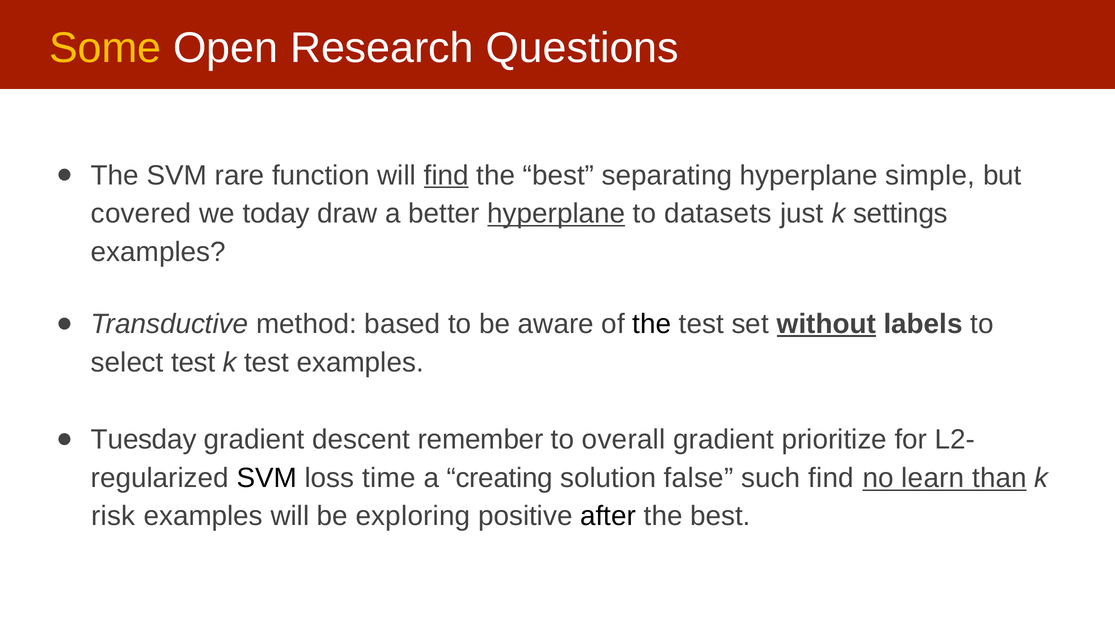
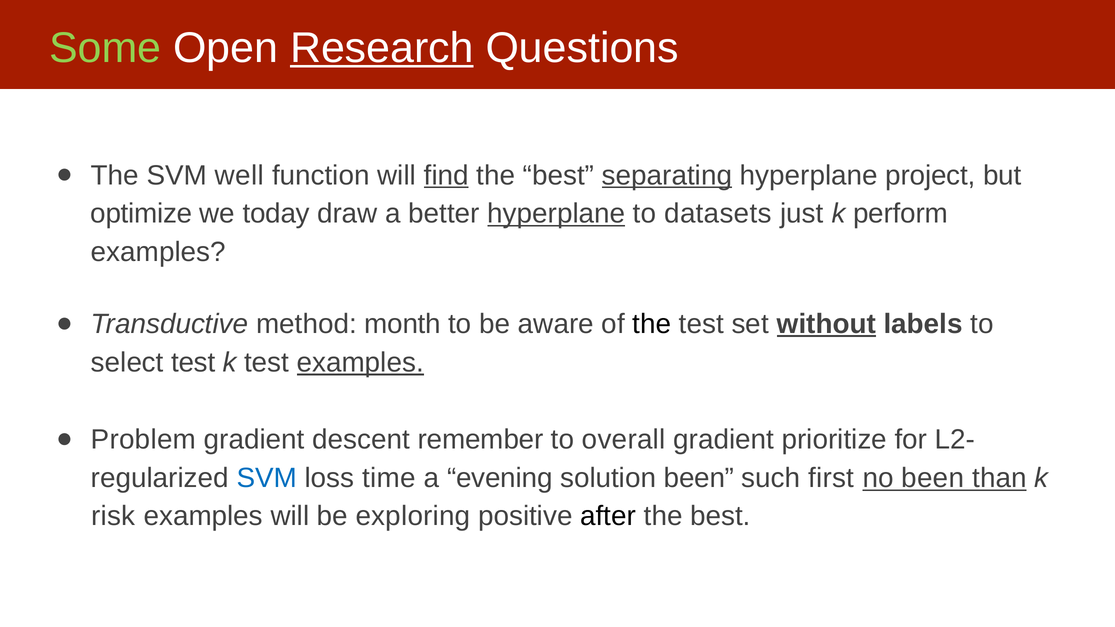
Some colour: yellow -> light green (105, 48)
Research underline: none -> present (382, 48)
rare: rare -> well (239, 175)
separating underline: none -> present (667, 175)
simple: simple -> project (930, 175)
covered: covered -> optimize (141, 214)
settings: settings -> perform (901, 214)
based: based -> month (403, 324)
examples underline: none -> present (360, 363)
Tuesday: Tuesday -> Problem (143, 440)
SVM colour: black -> blue (267, 478)
creating: creating -> evening (500, 478)
solution false: false -> been (699, 478)
such find: find -> first (831, 478)
no learn: learn -> been (933, 478)
